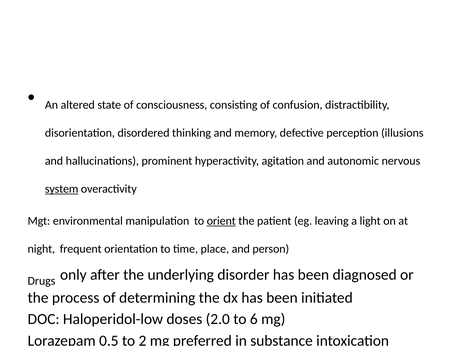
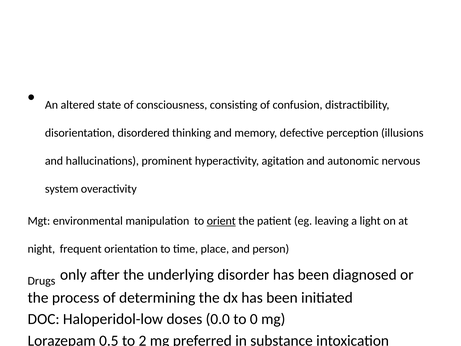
system underline: present -> none (62, 189)
2.0: 2.0 -> 0.0 (218, 319)
6: 6 -> 0 (254, 319)
